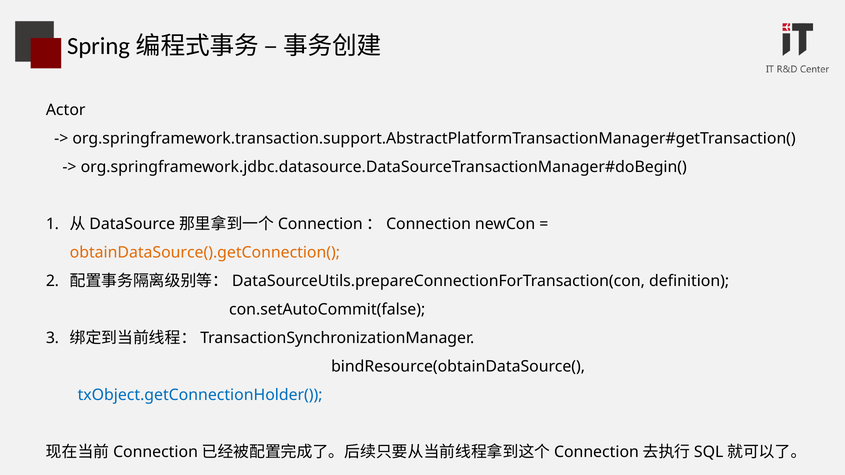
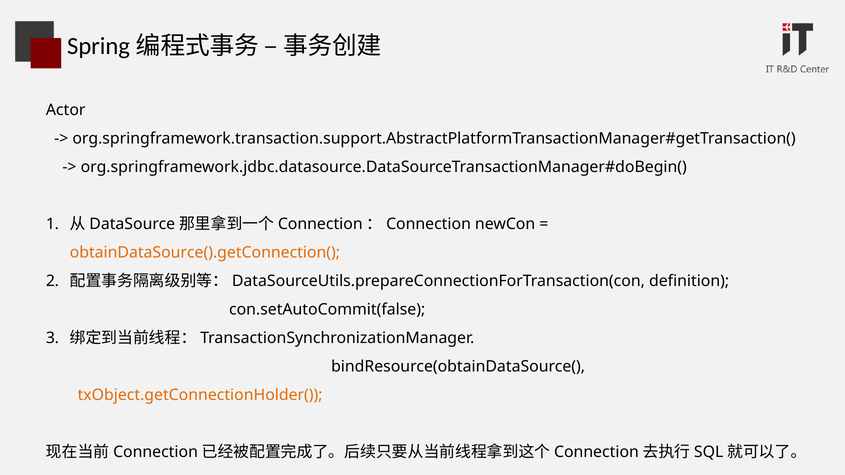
txObject.getConnectionHolder( colour: blue -> orange (200, 395)
